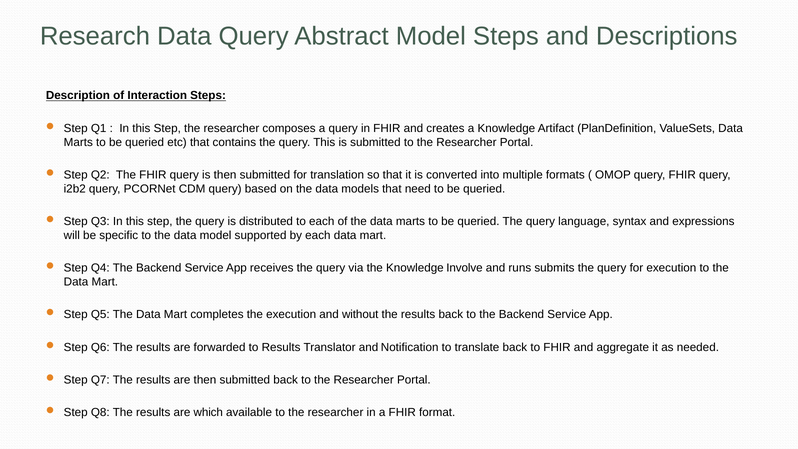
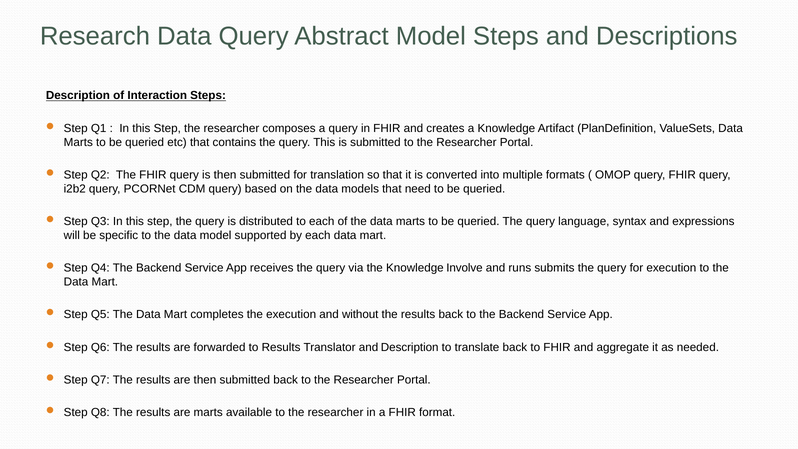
and Notification: Notification -> Description (410, 347)
are which: which -> marts (208, 412)
